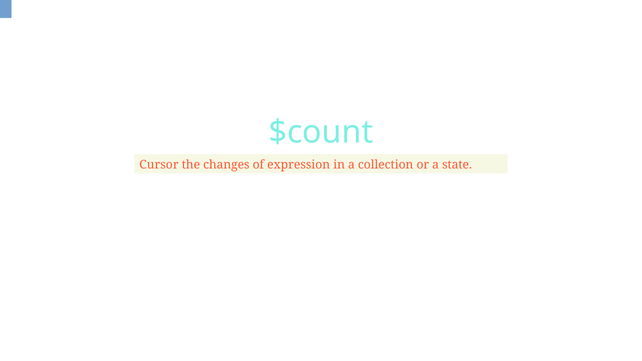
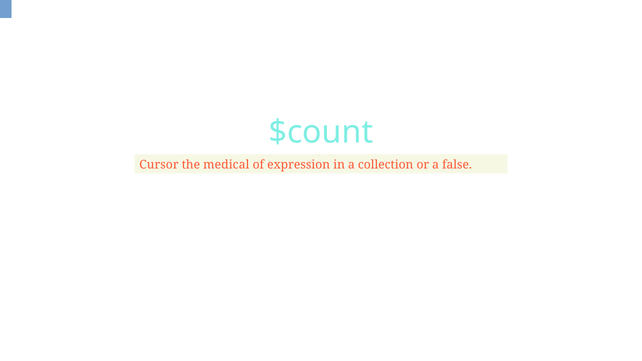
changes: changes -> medical (226, 165)
state: state -> false (457, 165)
